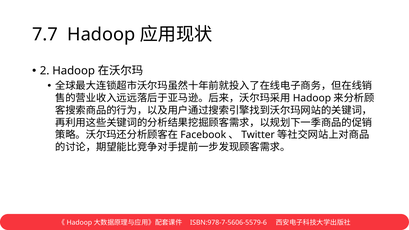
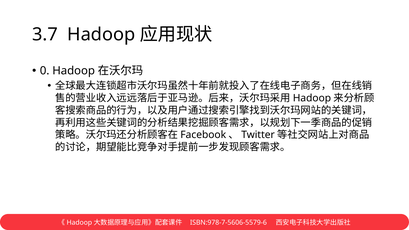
7.7: 7.7 -> 3.7 (45, 34)
2: 2 -> 0 (45, 71)
